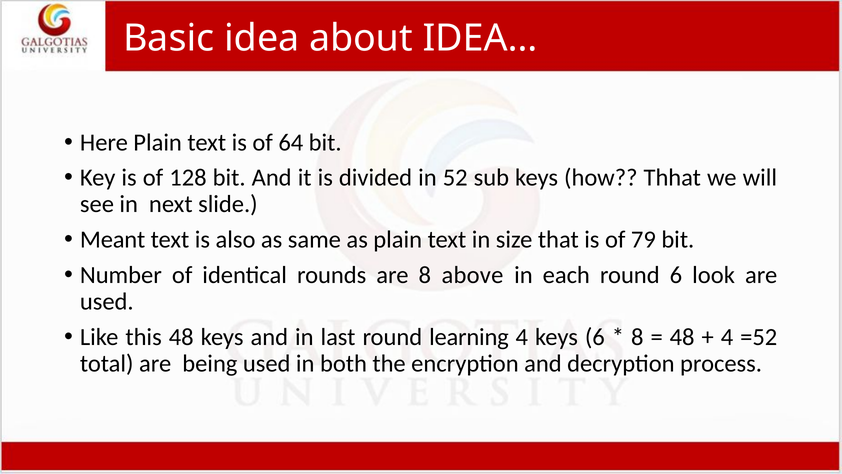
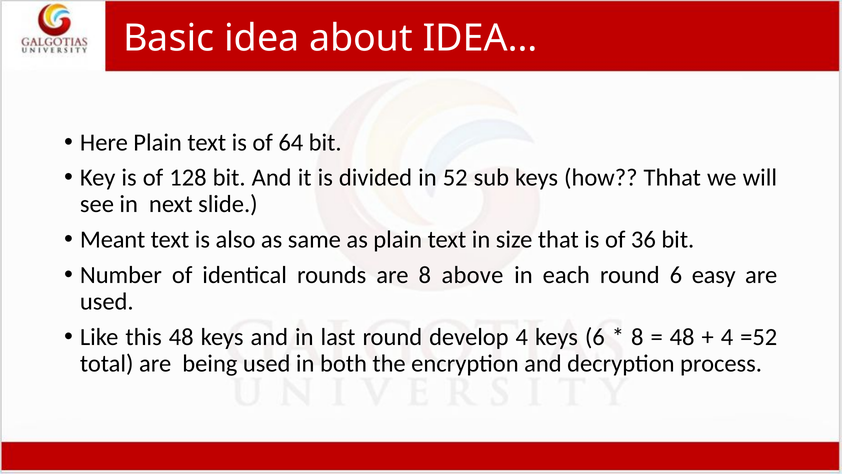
79: 79 -> 36 (643, 239)
look: look -> easy (714, 275)
learning: learning -> develop (469, 337)
